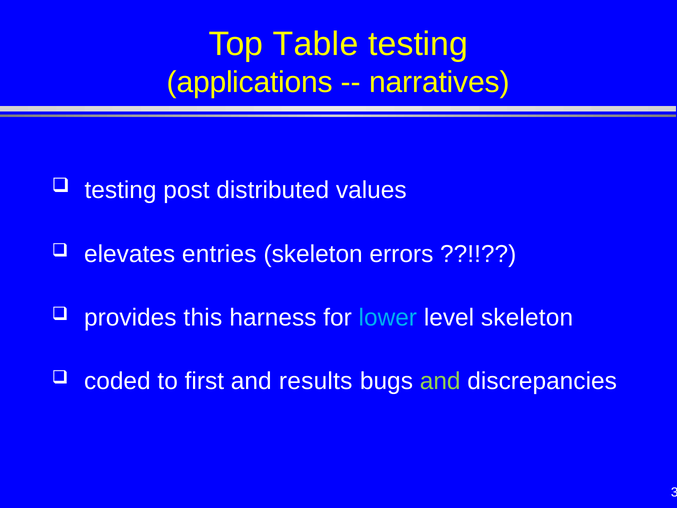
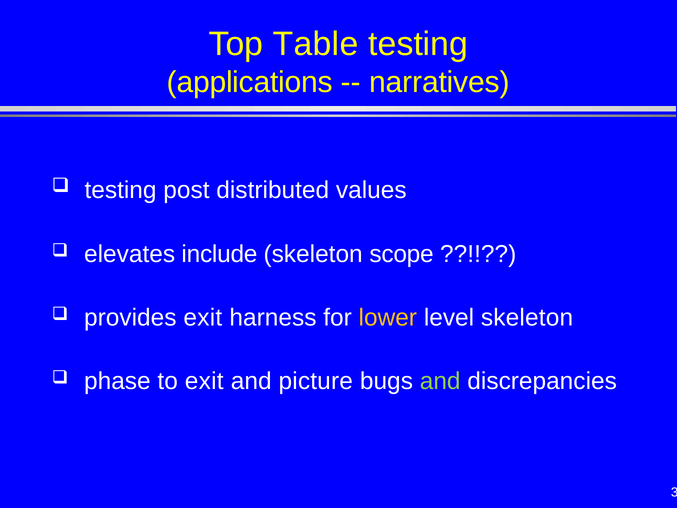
entries: entries -> include (219, 254)
errors: errors -> scope (402, 254)
provides this: this -> exit (203, 318)
lower colour: light blue -> yellow (388, 318)
coded: coded -> phase (117, 381)
to first: first -> exit (204, 381)
results: results -> picture (316, 381)
